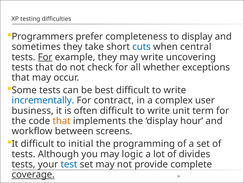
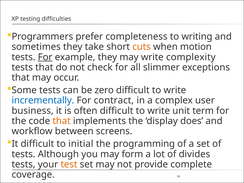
to display: display -> writing (197, 37)
cuts colour: blue -> orange (142, 47)
central: central -> motion (196, 47)
uncovering: uncovering -> complexity (191, 57)
whether: whether -> slimmer (161, 67)
best: best -> zero (104, 90)
hour: hour -> does (192, 121)
logic: logic -> form (132, 154)
test colour: blue -> orange (69, 164)
coverage underline: present -> none (33, 175)
